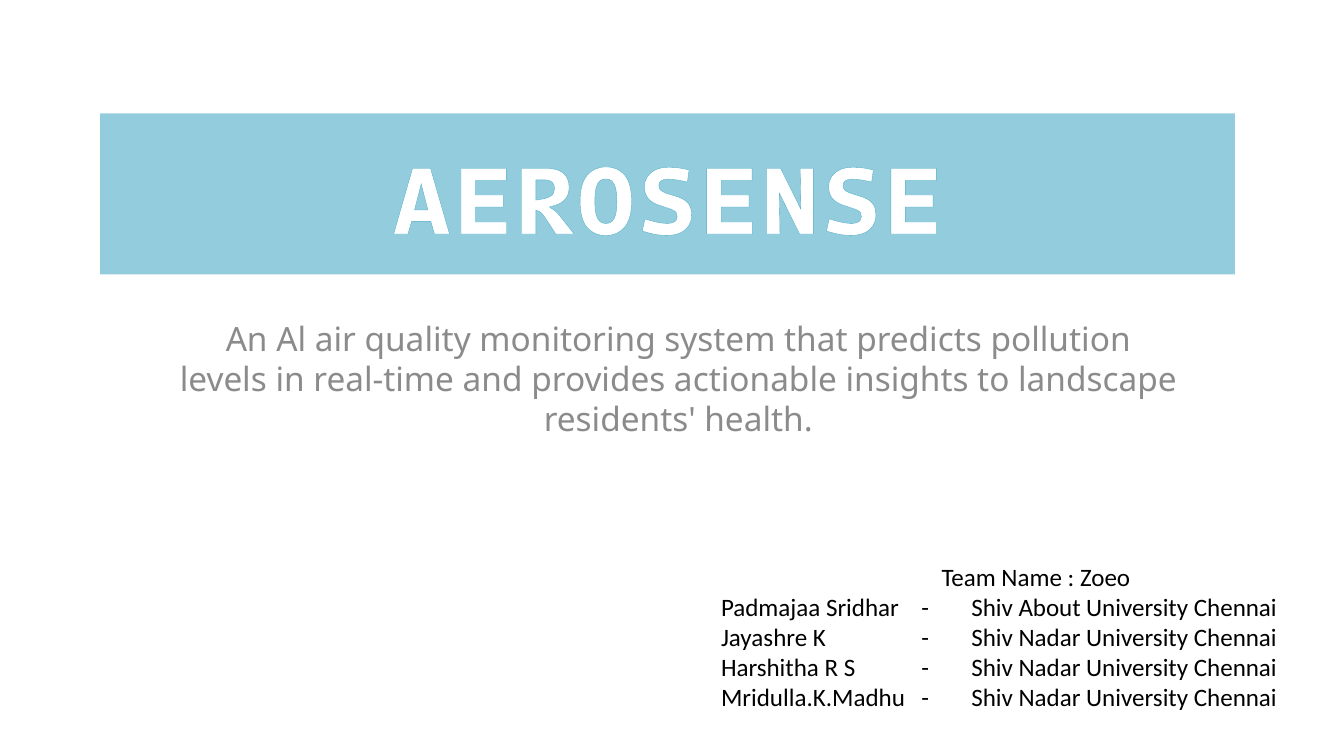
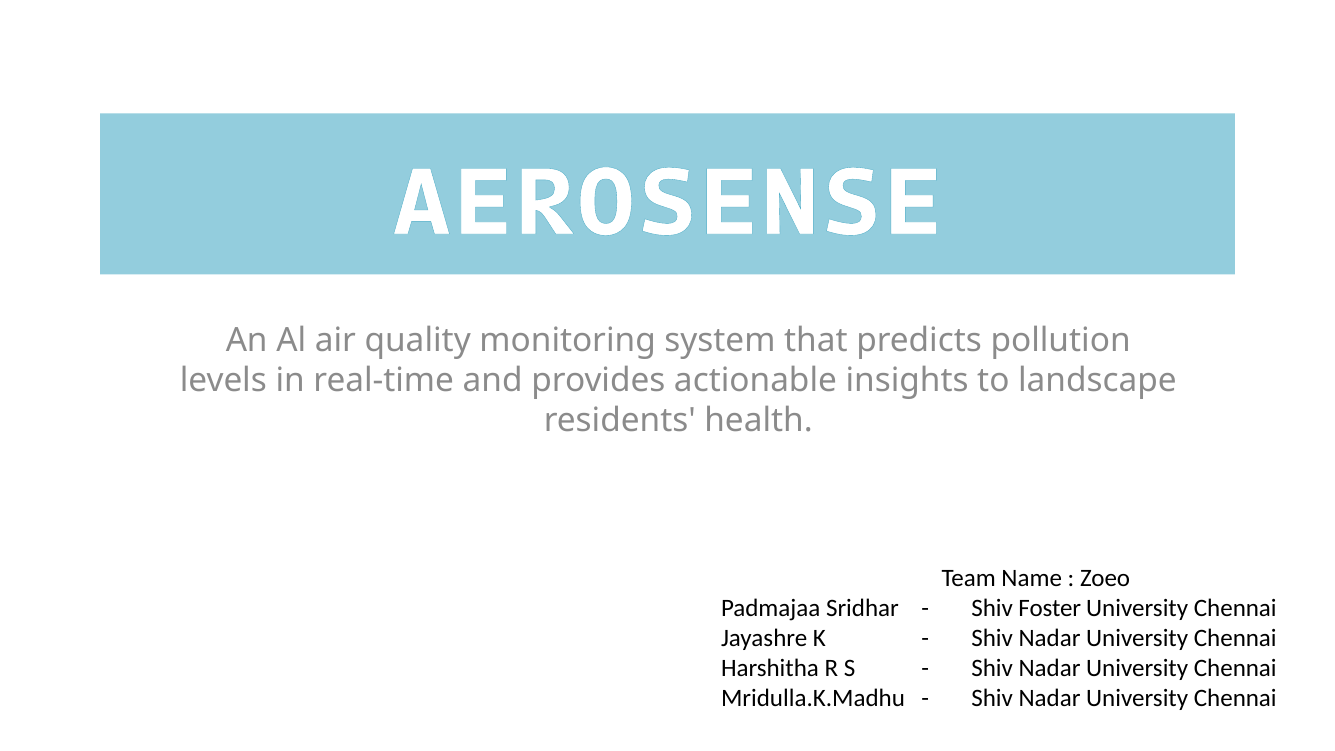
About: About -> Foster (1050, 608)
